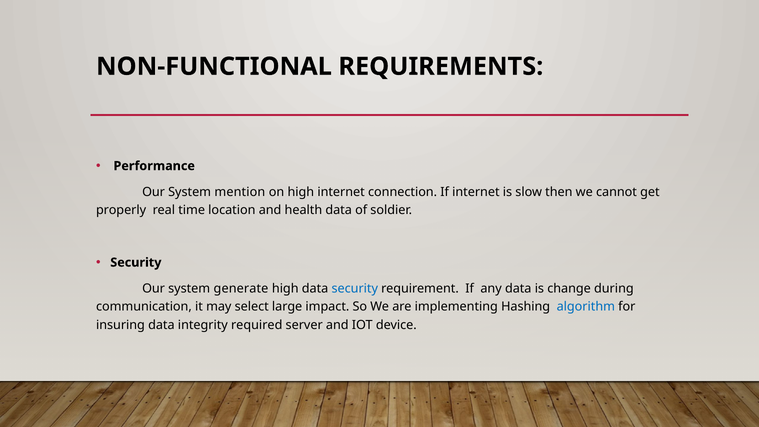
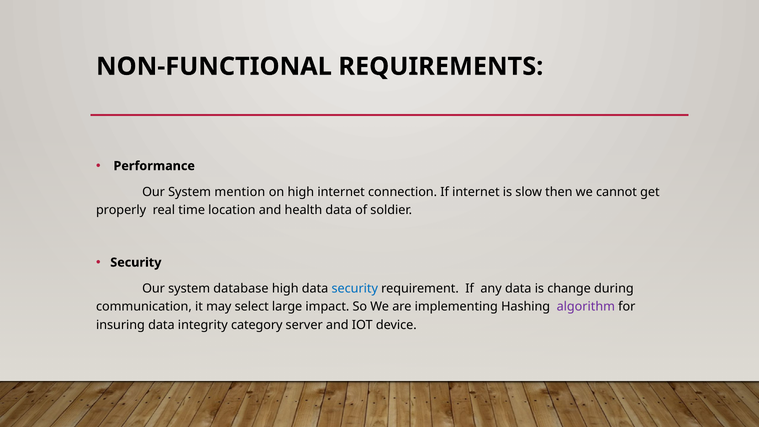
generate: generate -> database (241, 289)
algorithm colour: blue -> purple (586, 307)
required: required -> category (257, 325)
